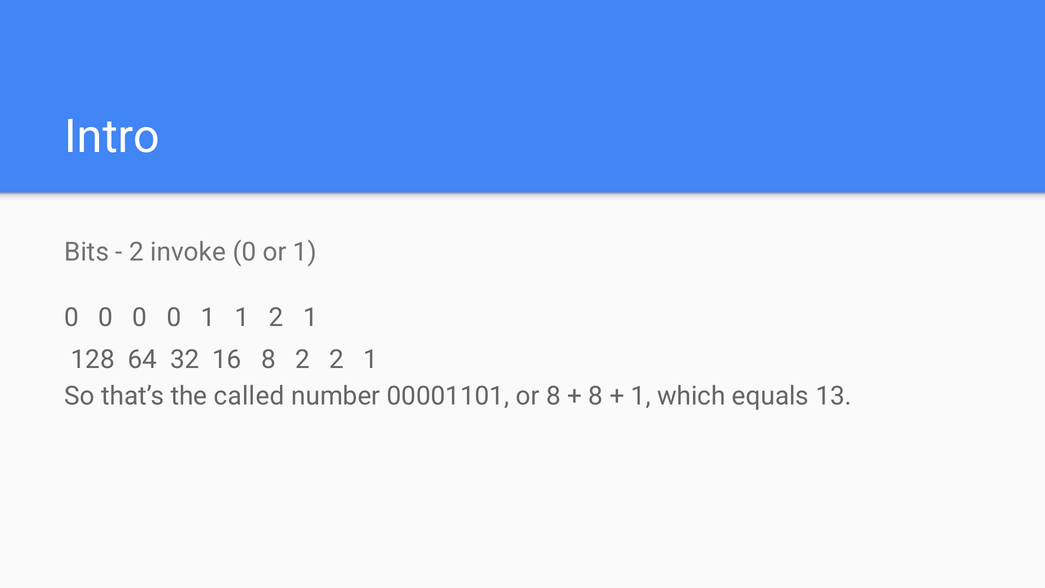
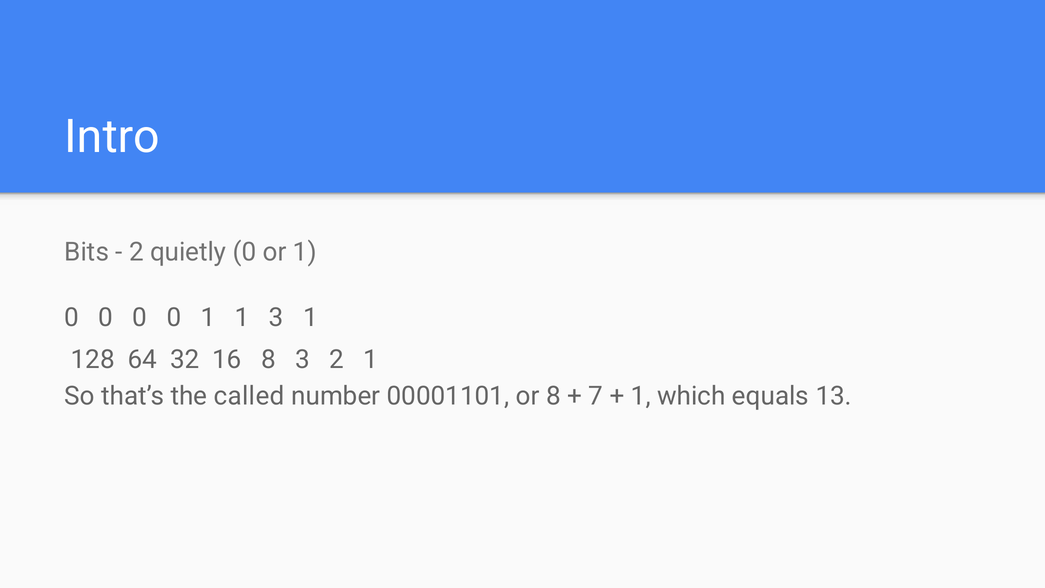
invoke: invoke -> quietly (188, 252)
1 2: 2 -> 3 (276, 317)
8 2: 2 -> 3 (303, 360)
8: 8 -> 7 (596, 396)
